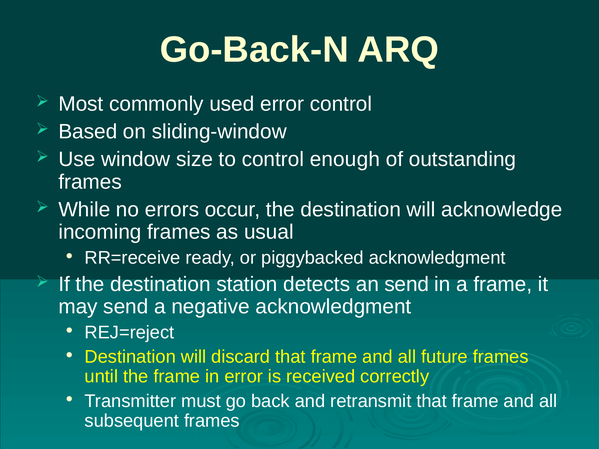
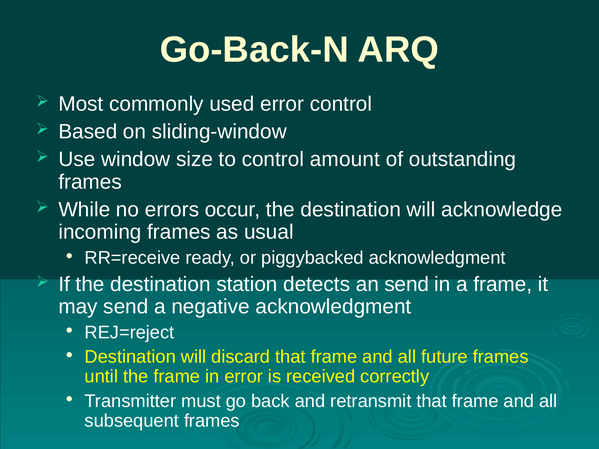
enough: enough -> amount (345, 160)
